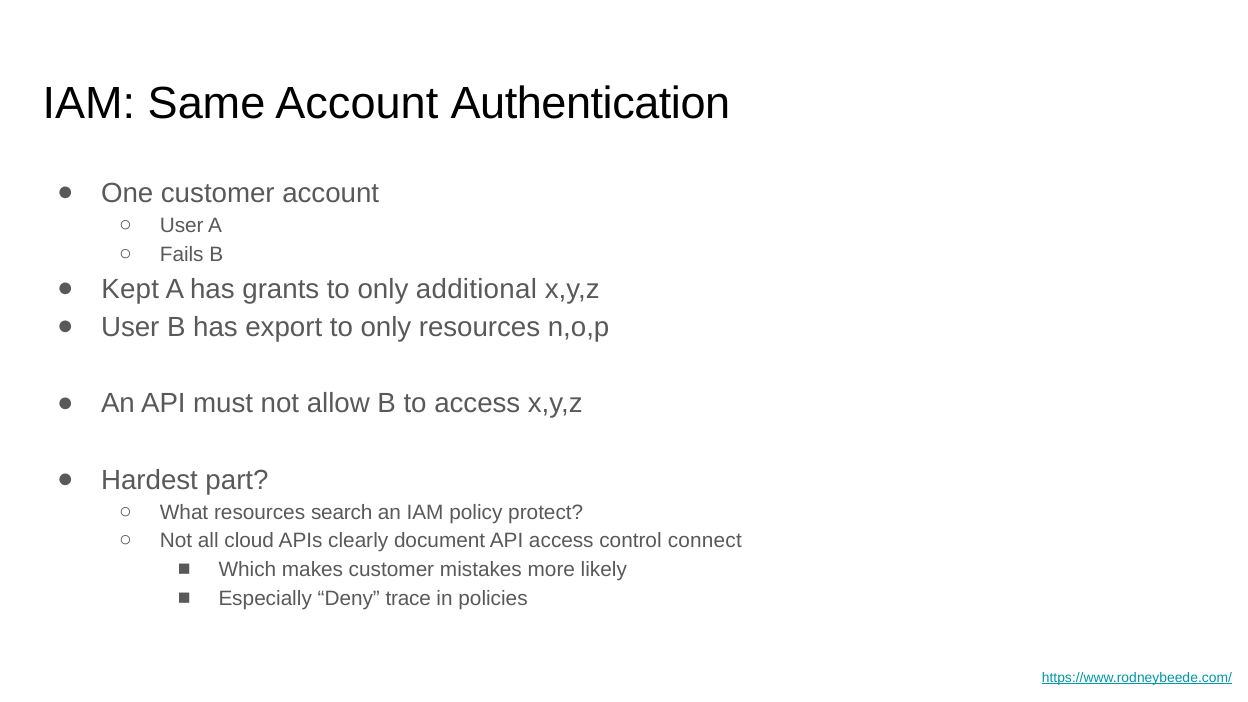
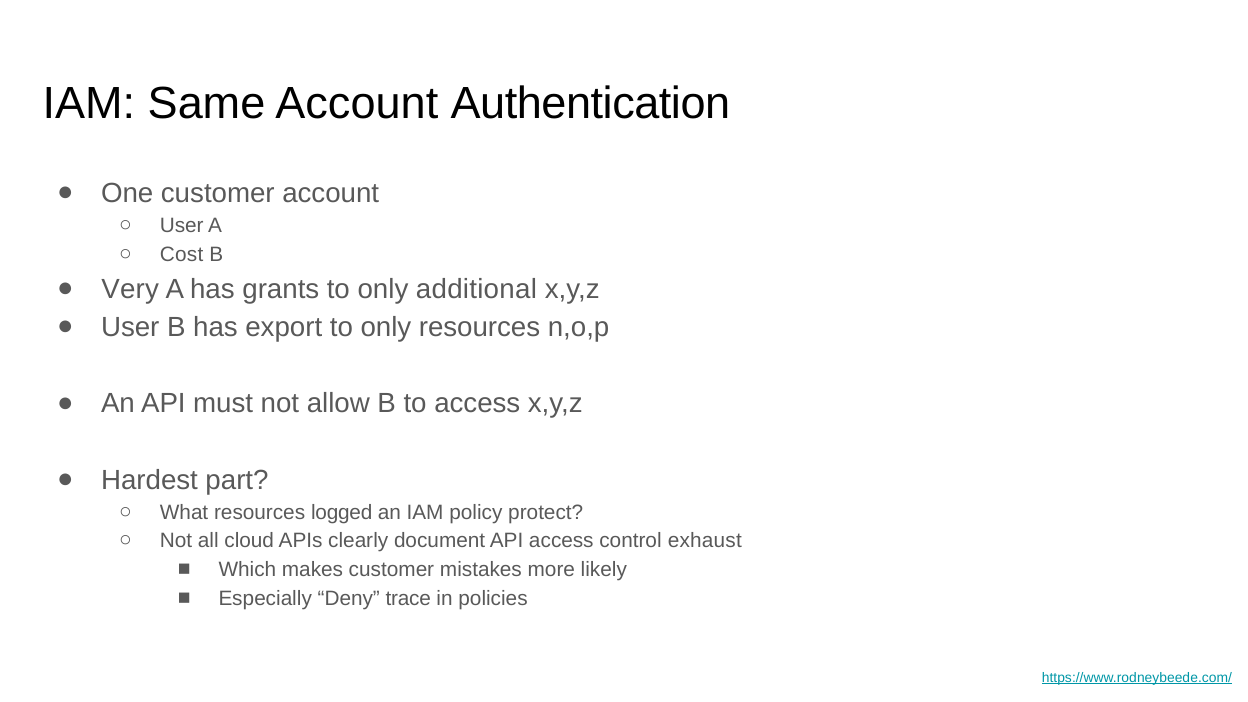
Fails: Fails -> Cost (182, 254)
Kept: Kept -> Very (130, 289)
search: search -> logged (342, 512)
connect: connect -> exhaust (705, 541)
